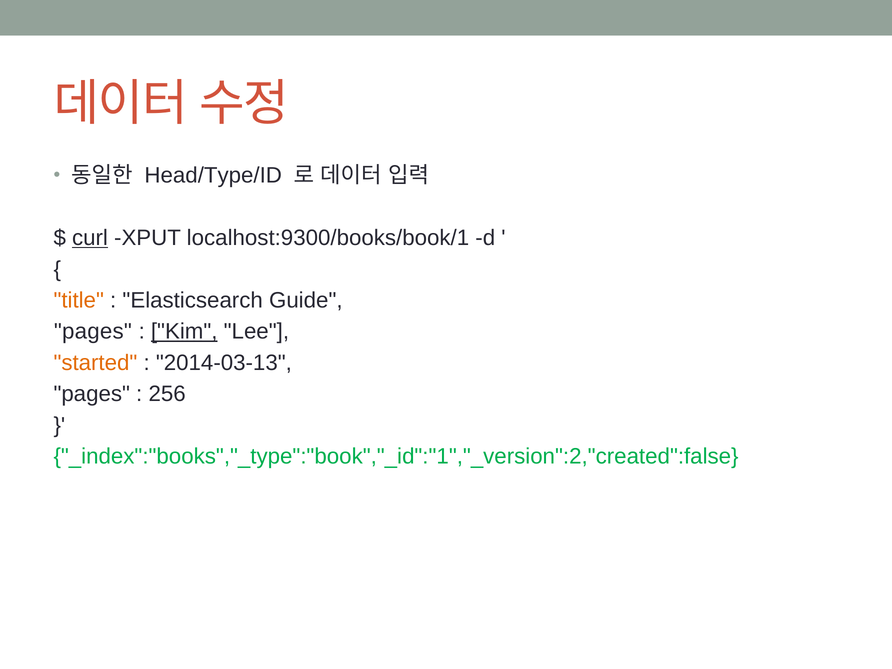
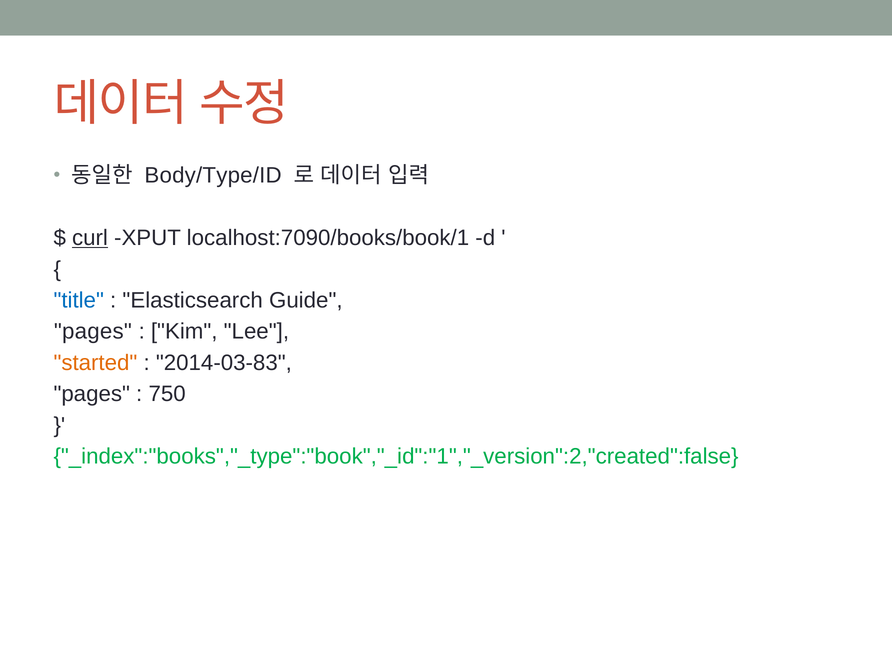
Head/Type/ID: Head/Type/ID -> Body/Type/ID (213, 176)
localhost:9300/books/book/1: localhost:9300/books/book/1 -> localhost:7090/books/book/1 (328, 238)
title colour: orange -> blue (79, 300)
Kim underline: present -> none (184, 332)
2014-03-13: 2014-03-13 -> 2014-03-83 (224, 363)
256: 256 -> 750 (167, 394)
